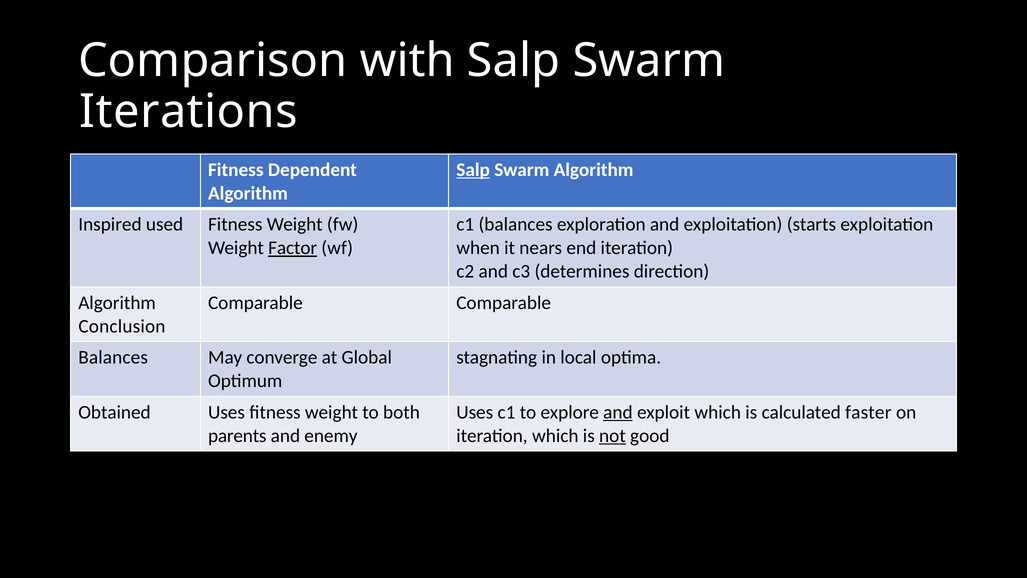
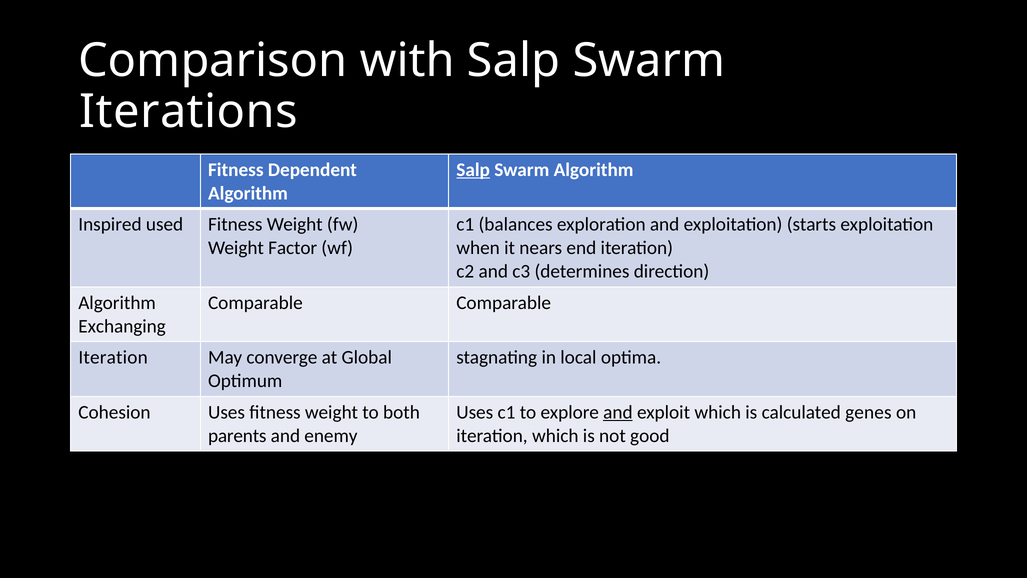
Factor underline: present -> none (293, 248)
Conclusion: Conclusion -> Exchanging (122, 326)
Balances: Balances -> Iteration (113, 357)
Obtained: Obtained -> Cohesion (114, 412)
faster: faster -> genes (868, 412)
not underline: present -> none (612, 436)
